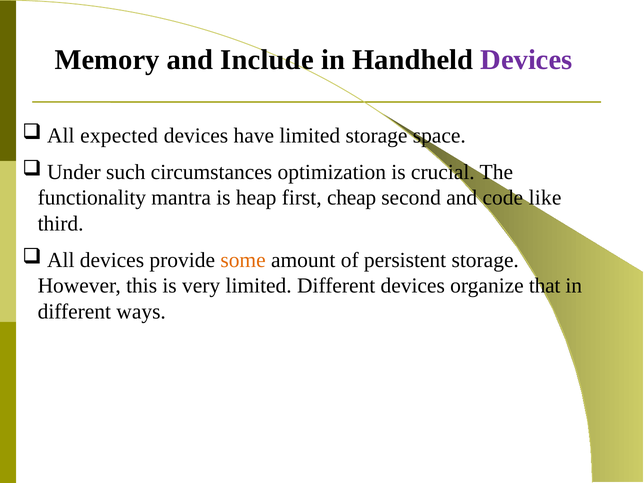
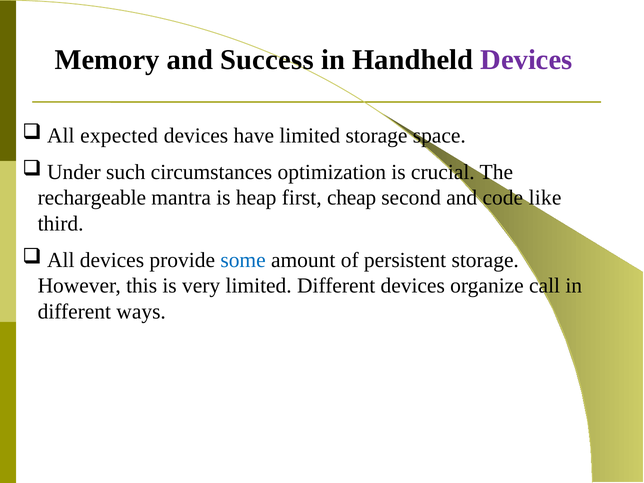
Include: Include -> Success (267, 60)
functionality: functionality -> rechargeable (92, 198)
some colour: orange -> blue (243, 260)
that: that -> call (545, 286)
